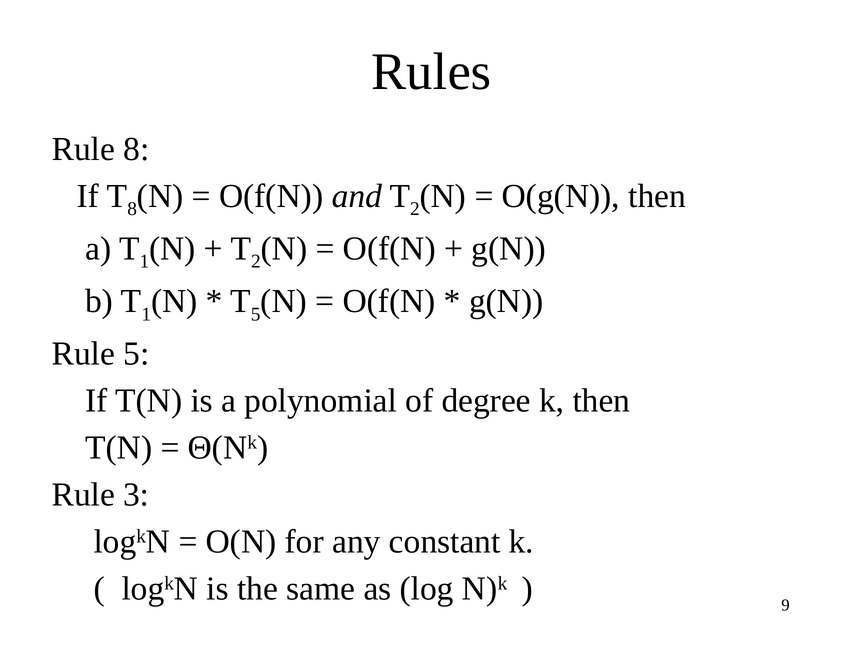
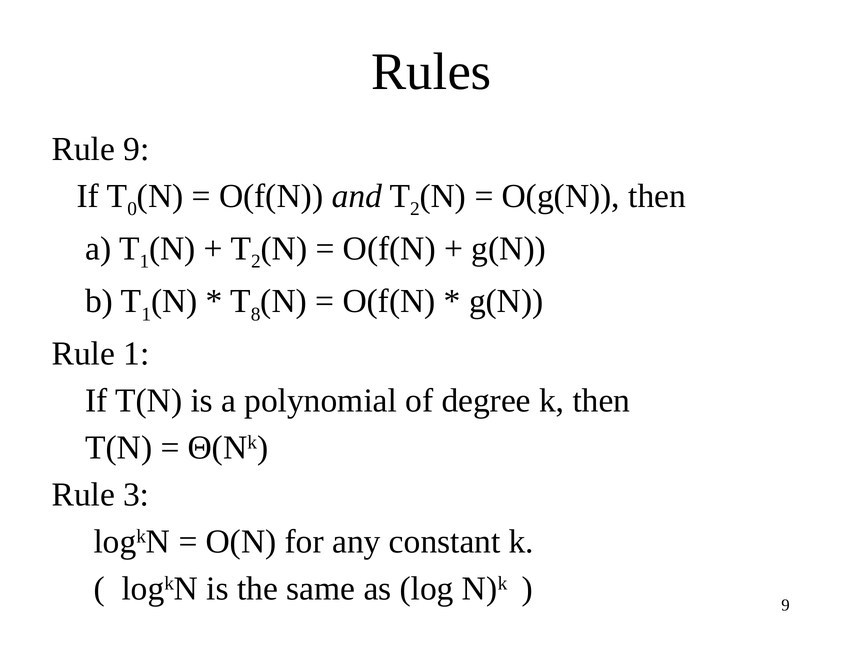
Rule 8: 8 -> 9 (136, 149)
8: 8 -> 0 (132, 209)
5: 5 -> 8 (256, 314)
Rule 5: 5 -> 1 (136, 354)
